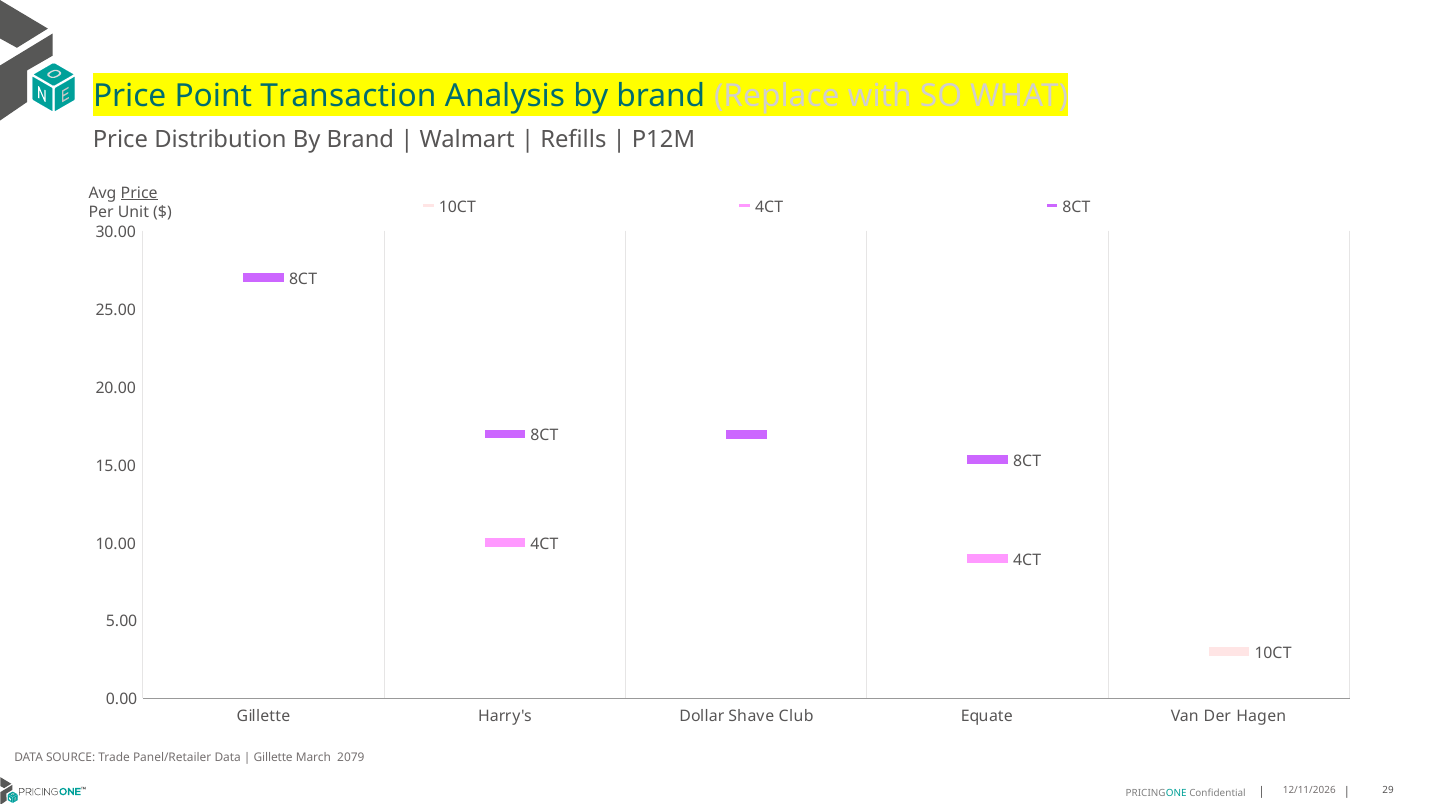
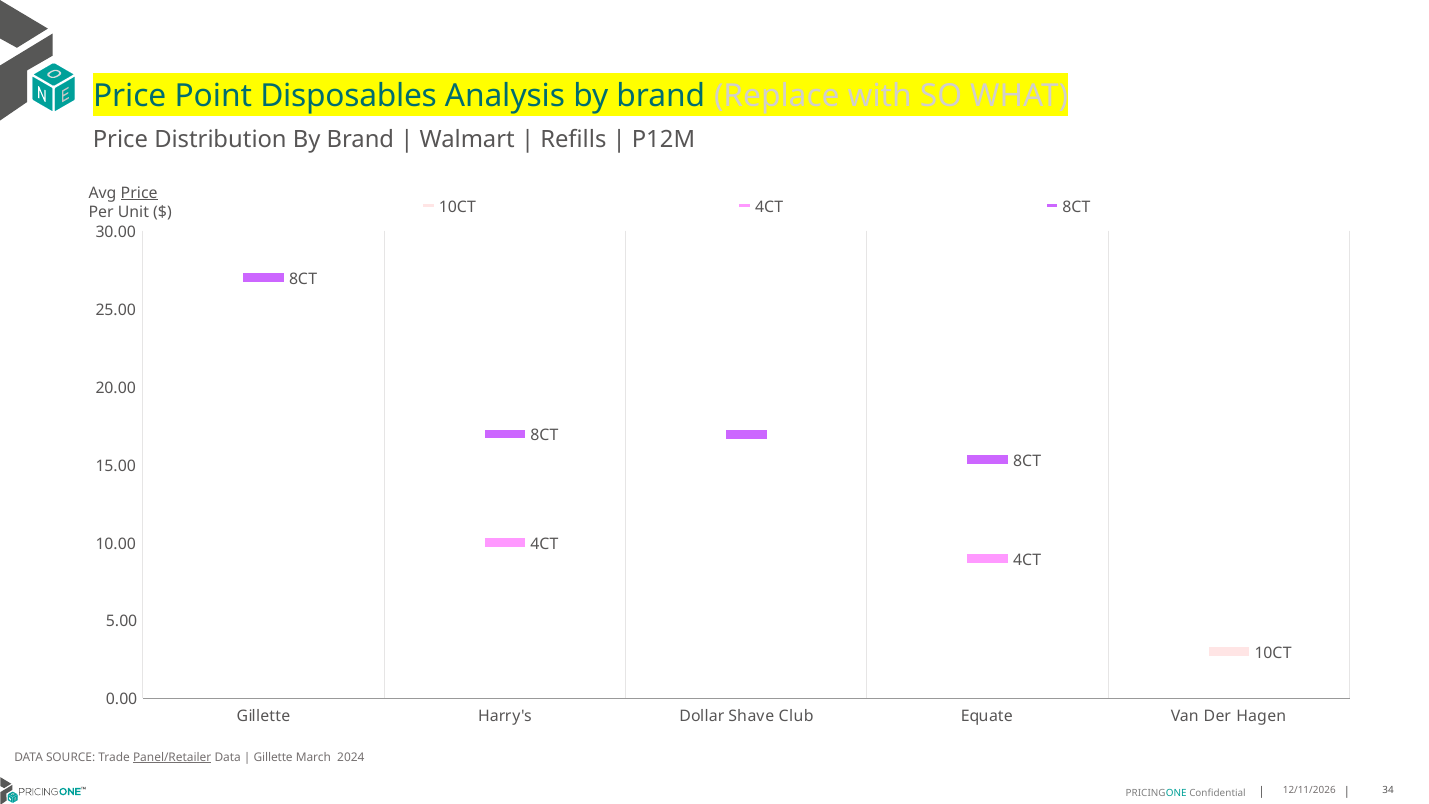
Transaction: Transaction -> Disposables (349, 96)
Panel/Retailer underline: none -> present (172, 757)
2079: 2079 -> 2024 (351, 757)
29: 29 -> 34 (1388, 790)
